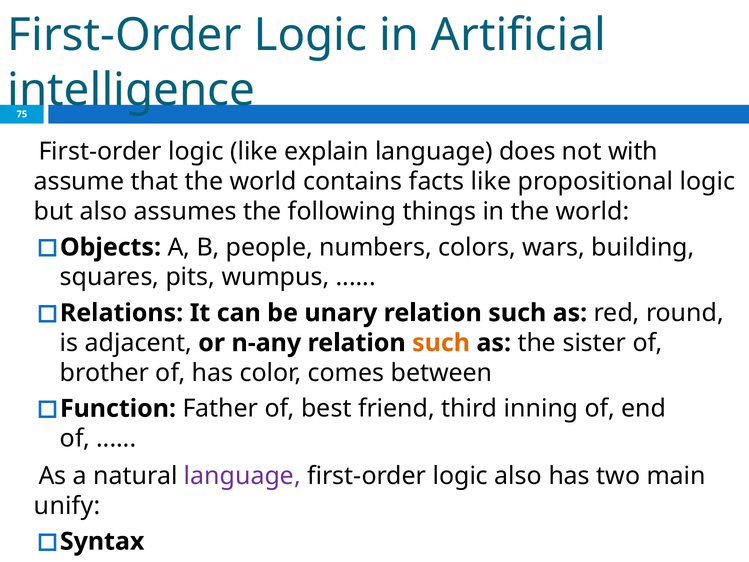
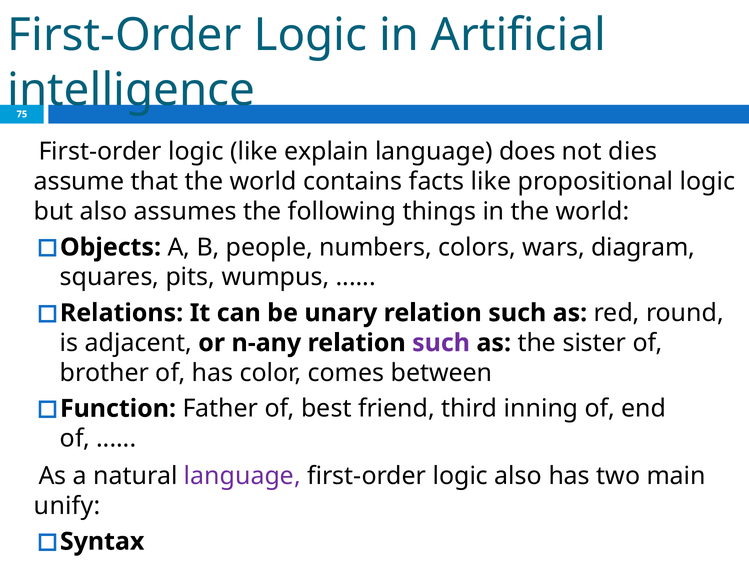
with: with -> dies (633, 152)
building: building -> diagram (643, 247)
such colour: orange -> purple (441, 343)
